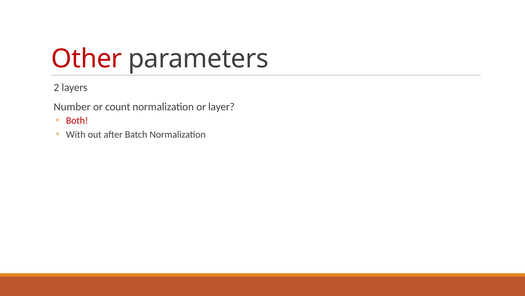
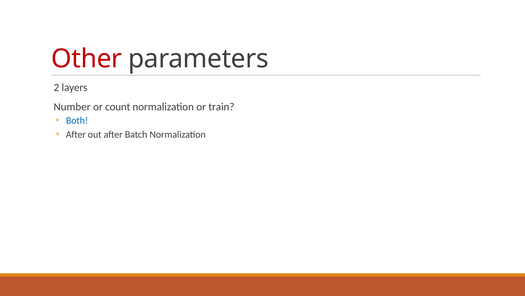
layer: layer -> train (221, 107)
Both colour: red -> blue (77, 120)
With: With -> After (76, 134)
